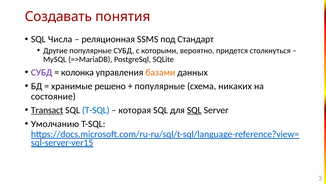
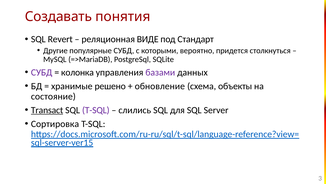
Числа: Числа -> Revert (60, 39)
SSMS: SSMS -> ВИДЕ (148, 39)
базами colour: orange -> purple (160, 72)
популярные: популярные -> обновление (160, 86)
никаких: никаких -> объекты (235, 86)
T-SQL colour: blue -> purple (96, 110)
которая: которая -> слились (135, 110)
SQL underline: present -> none (194, 110)
Умолчанию: Умолчанию -> Сортировка (55, 123)
